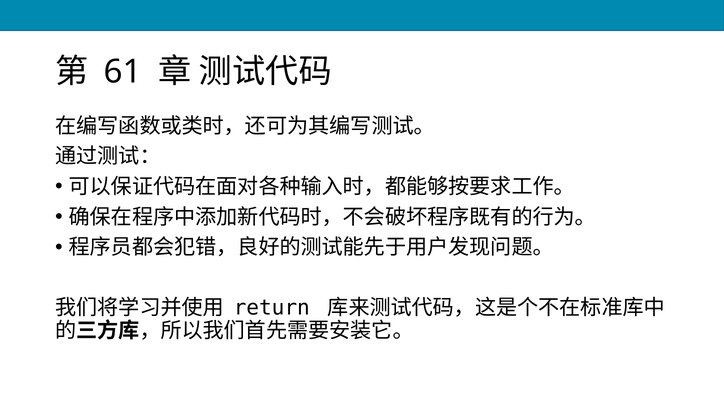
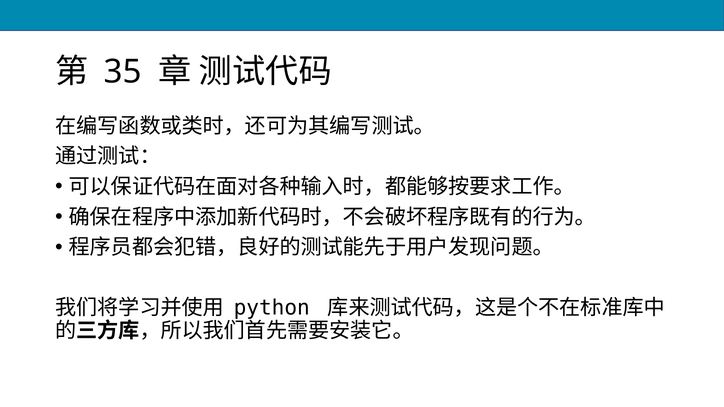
61: 61 -> 35 (123, 72)
return: return -> python (272, 308)
